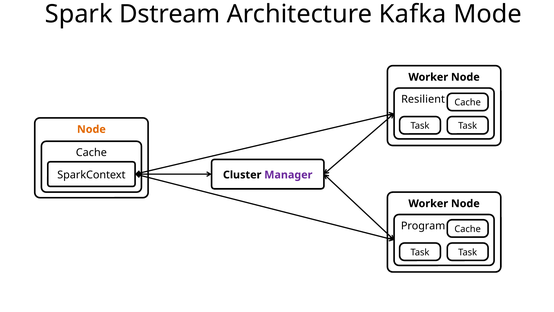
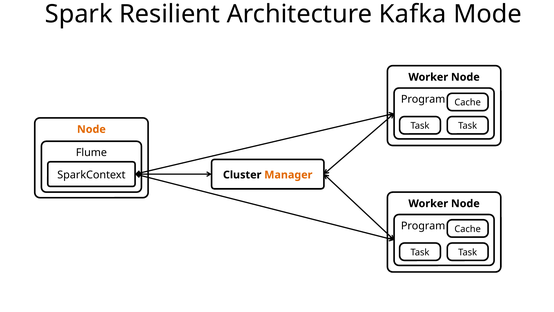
Dstream: Dstream -> Resilient (170, 14)
Resilient: Resilient -> Program (423, 99)
Cache: Cache -> Flume (91, 152)
Manager colour: purple -> orange (288, 175)
